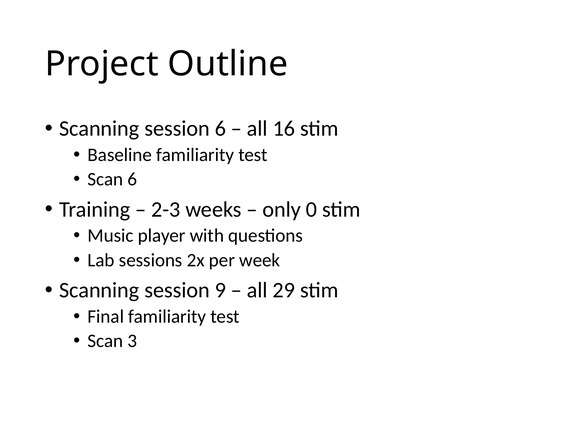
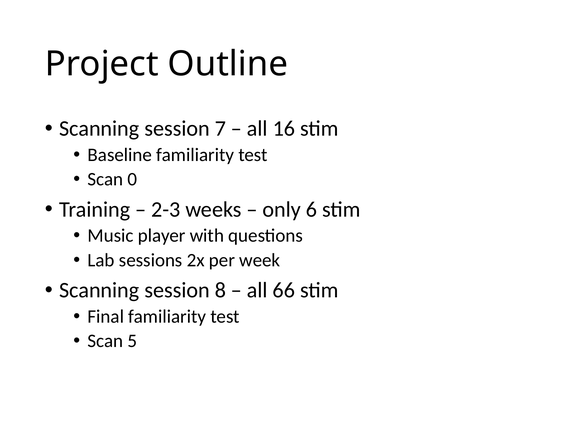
session 6: 6 -> 7 (220, 128)
Scan 6: 6 -> 0 (132, 179)
0: 0 -> 6 (312, 209)
9: 9 -> 8 (220, 290)
29: 29 -> 66 (284, 290)
3: 3 -> 5 (132, 341)
